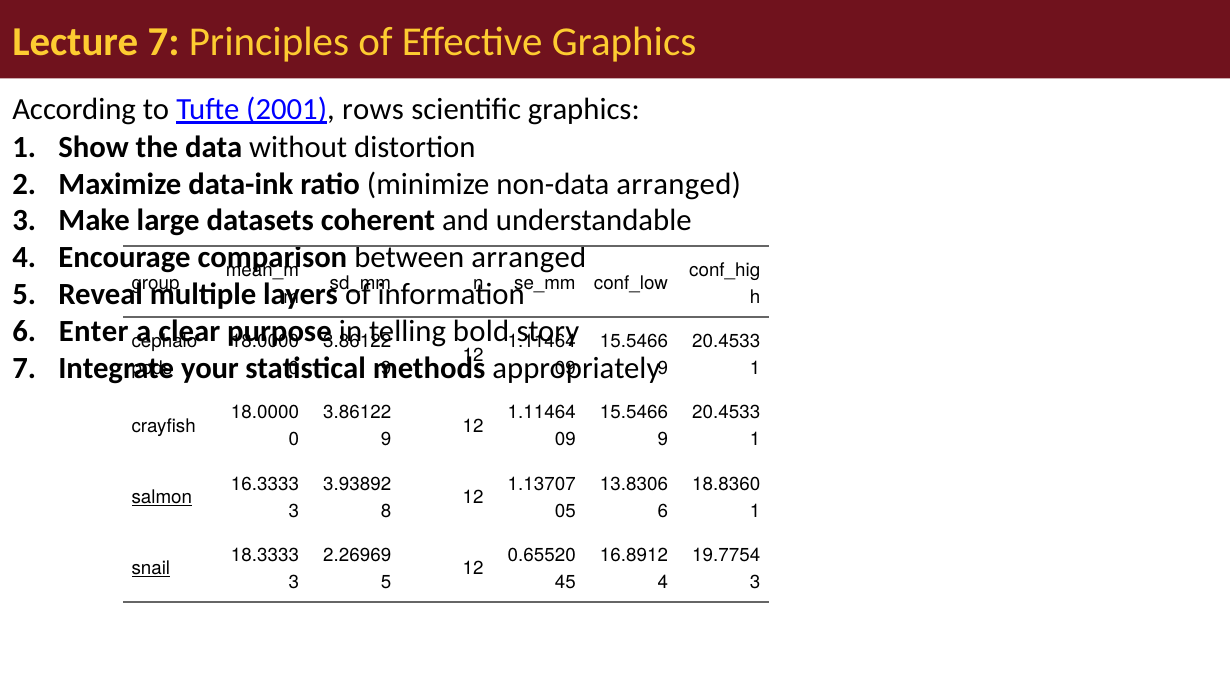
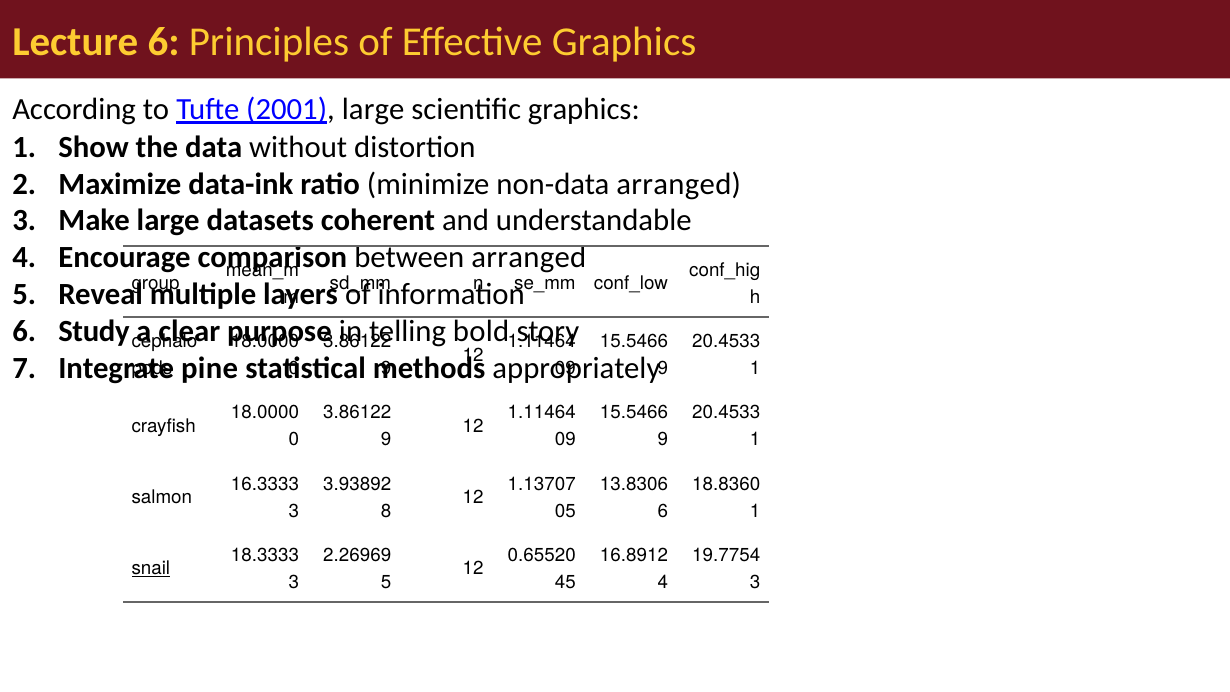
Lecture 7: 7 -> 6 (164, 42)
2001 rows: rows -> large (373, 109)
Enter: Enter -> Study (94, 331)
your: your -> pine (210, 368)
salmon underline: present -> none (162, 497)
